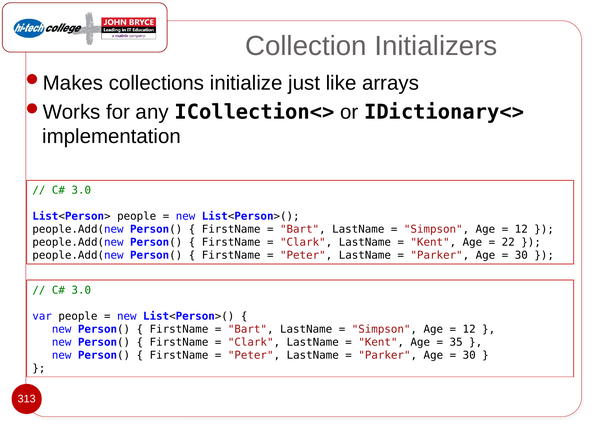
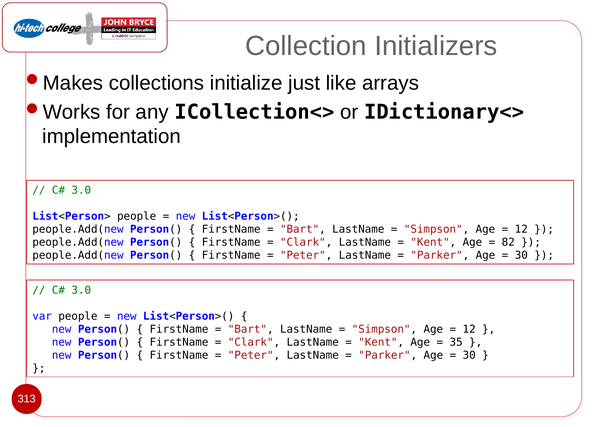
22: 22 -> 82 (508, 242)
